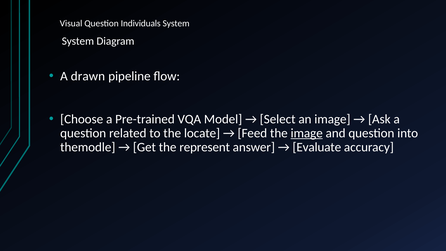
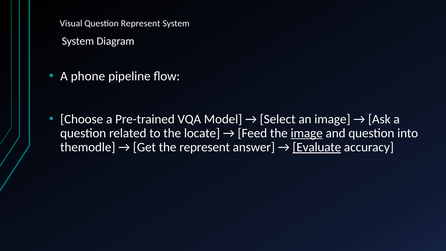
Question Individuals: Individuals -> Represent (141, 24)
drawn: drawn -> phone (88, 76)
Evaluate underline: none -> present (317, 147)
